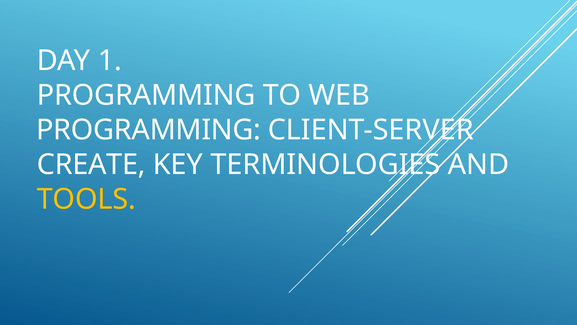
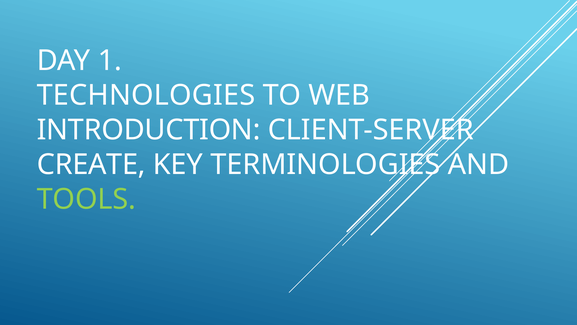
PROGRAMMING: PROGRAMMING -> TECHNOLOGIES (146, 95)
PROGRAMMING: PROGRAMMING -> INTRODUCTION (149, 130)
TOOLS colour: yellow -> light green (86, 199)
